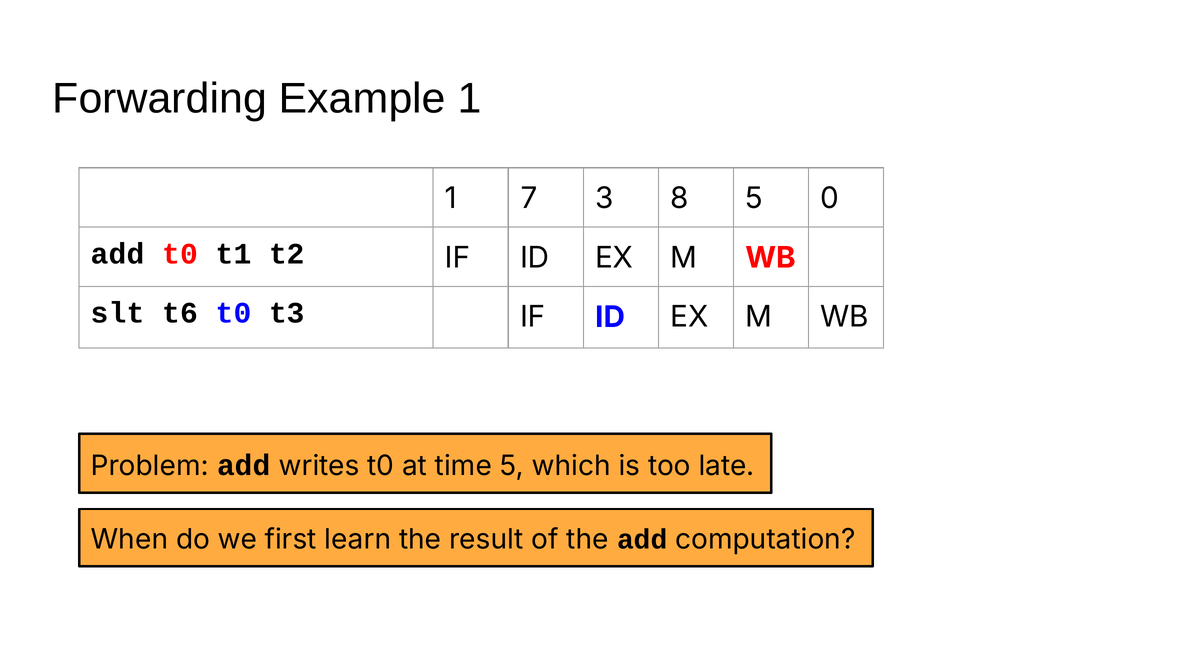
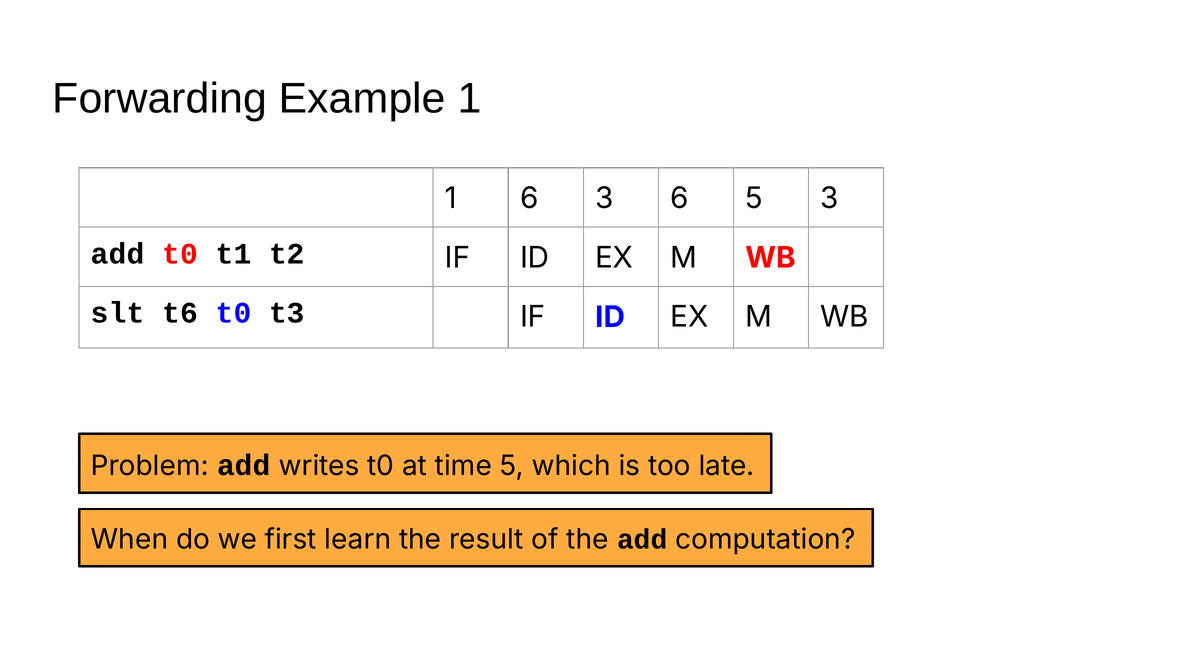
1 7: 7 -> 6 (529, 199)
3 8: 8 -> 6 (680, 199)
5 0: 0 -> 3 (829, 199)
